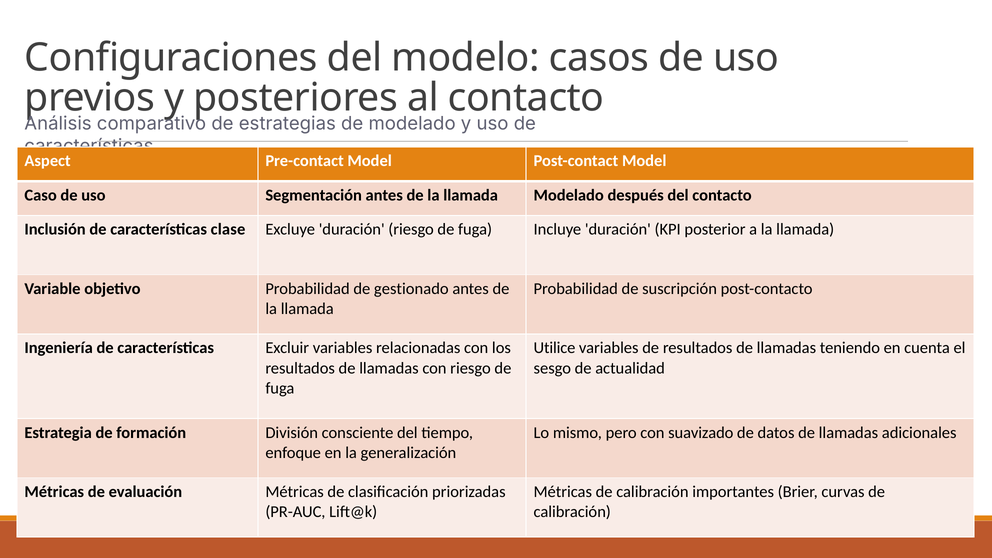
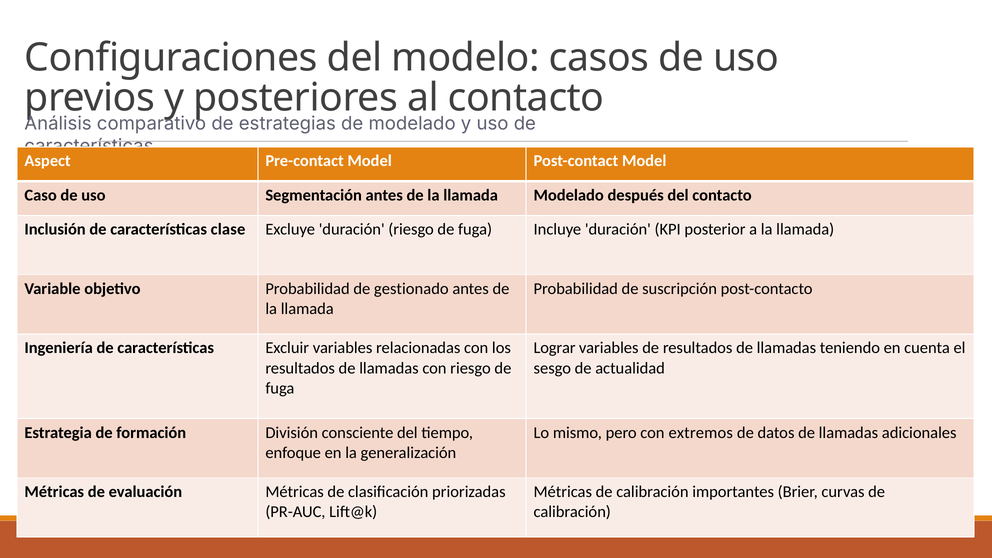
Utilice: Utilice -> Lograr (555, 348)
suavizado: suavizado -> extremos (701, 433)
